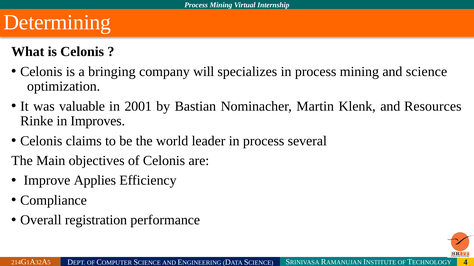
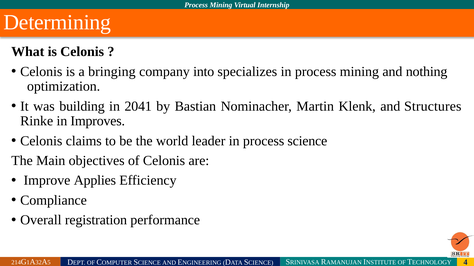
will: will -> into (204, 72)
science: science -> nothing (427, 72)
valuable: valuable -> building (82, 106)
2001: 2001 -> 2041 (138, 106)
Resources: Resources -> Structures (433, 106)
several: several -> science (307, 141)
